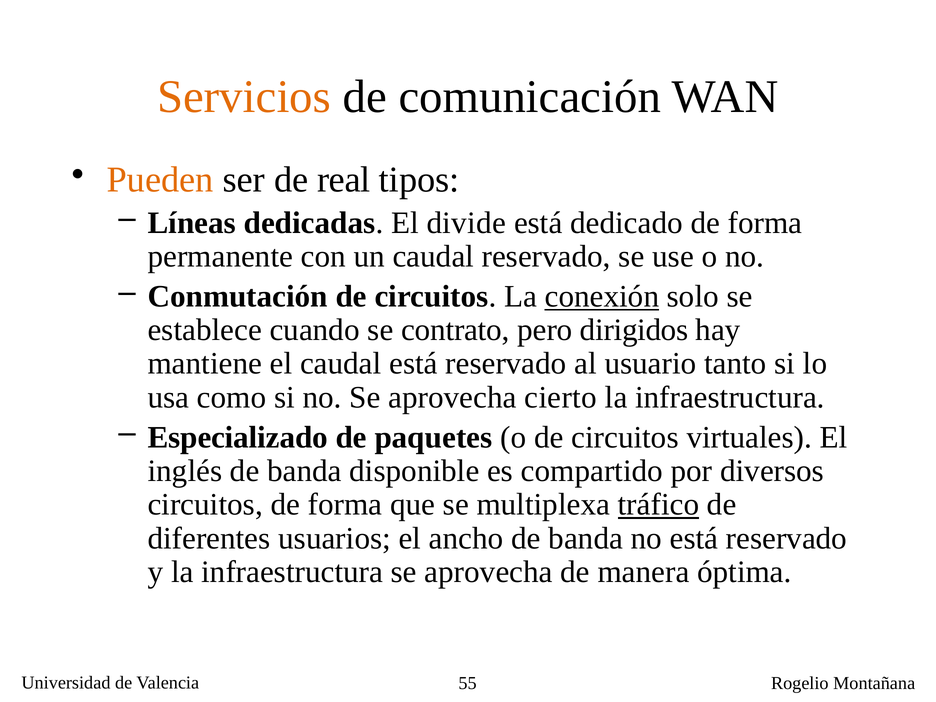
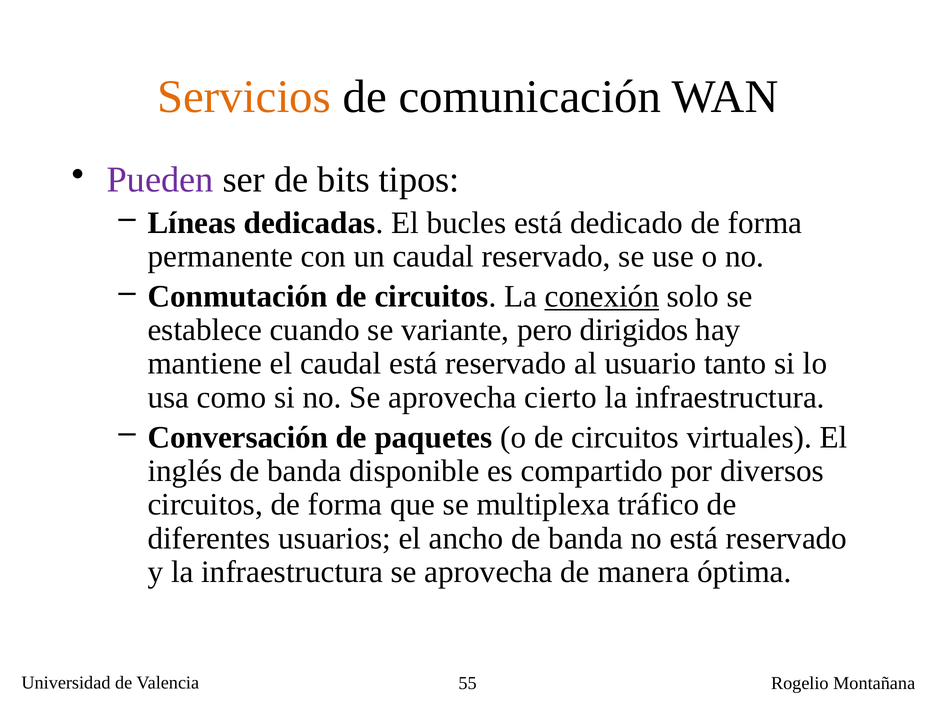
Pueden colour: orange -> purple (160, 180)
real: real -> bits (344, 180)
divide: divide -> bucles (466, 223)
contrato: contrato -> variante (455, 330)
Especializado: Especializado -> Conversación (238, 437)
tráfico underline: present -> none (658, 505)
